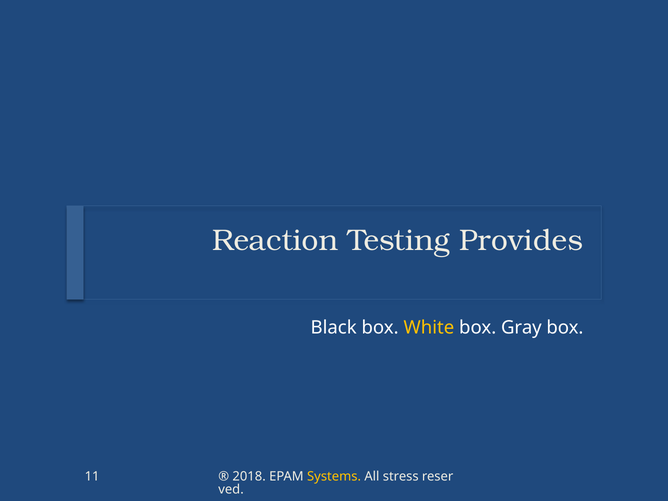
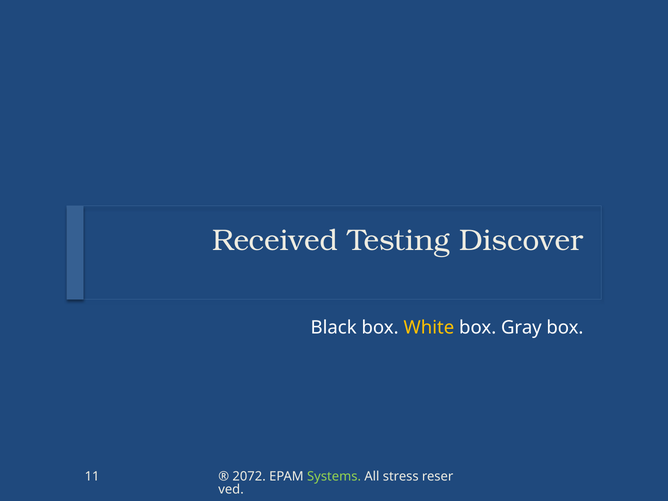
Reaction: Reaction -> Received (275, 240)
Provides: Provides -> Discover (521, 240)
2018: 2018 -> 2072 (249, 476)
Systems colour: yellow -> light green (334, 476)
